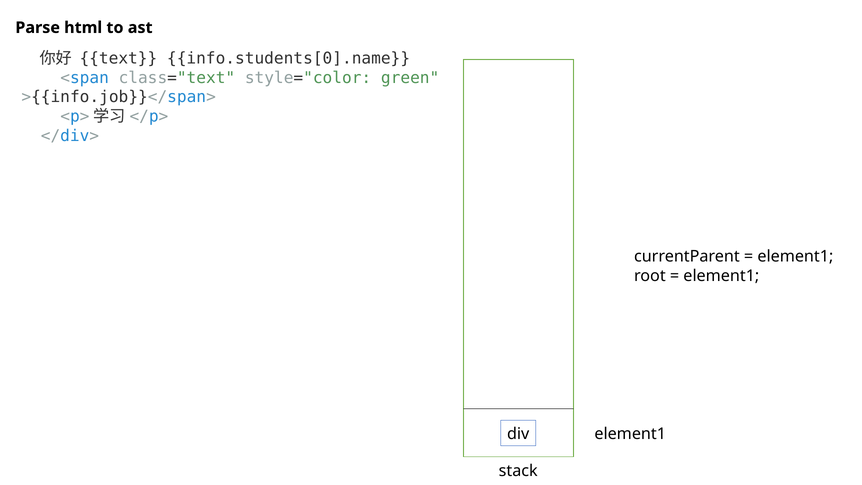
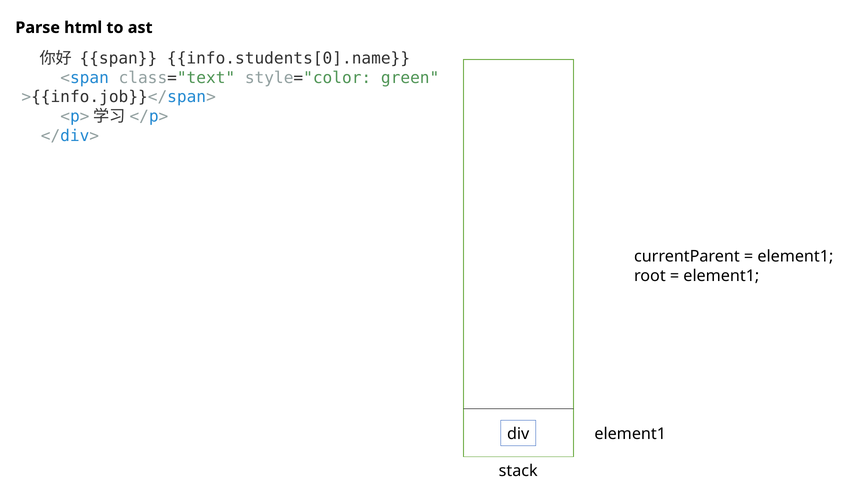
text: text -> span (118, 58)
